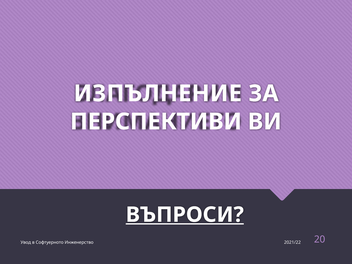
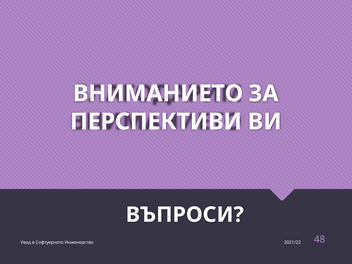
ИЗПЪЛНЕНИЕ: ИЗПЪЛНЕНИЕ -> ВНИМАНИЕТО (158, 94)
ВЪПРОСИ underline: present -> none (185, 215)
20: 20 -> 48 (320, 239)
